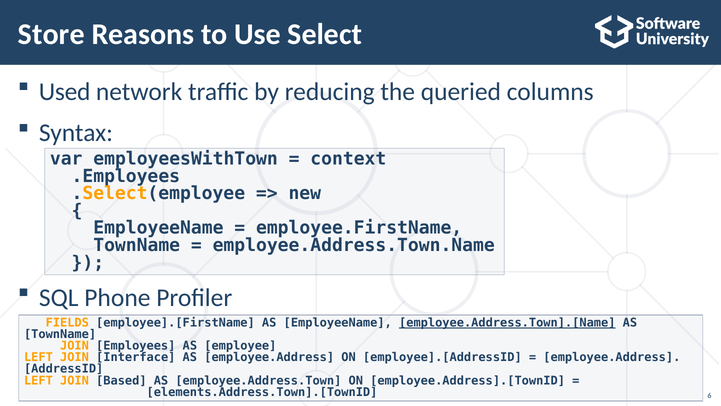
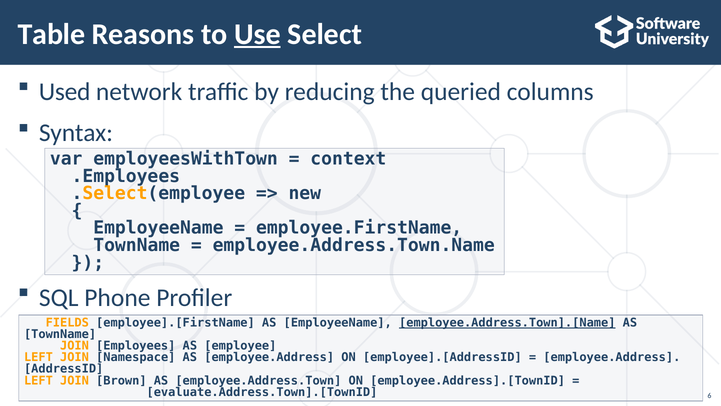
Store: Store -> Table (51, 34)
Use underline: none -> present (257, 34)
Interface: Interface -> Namespace (136, 357)
Based: Based -> Brown (121, 380)
elements.Address.Town].[TownID: elements.Address.Town].[TownID -> evaluate.Address.Town].[TownID (262, 392)
